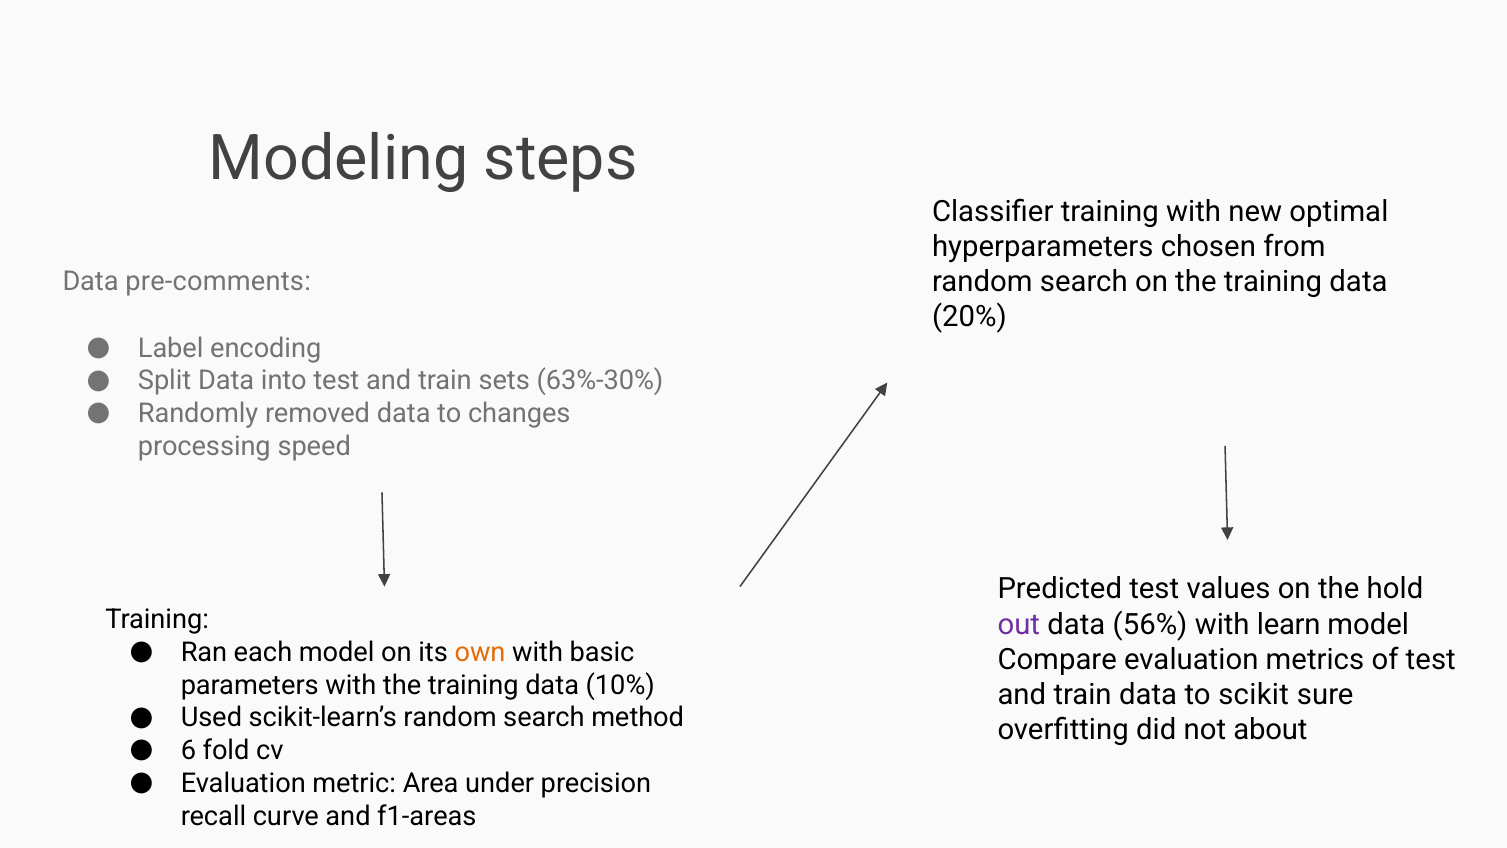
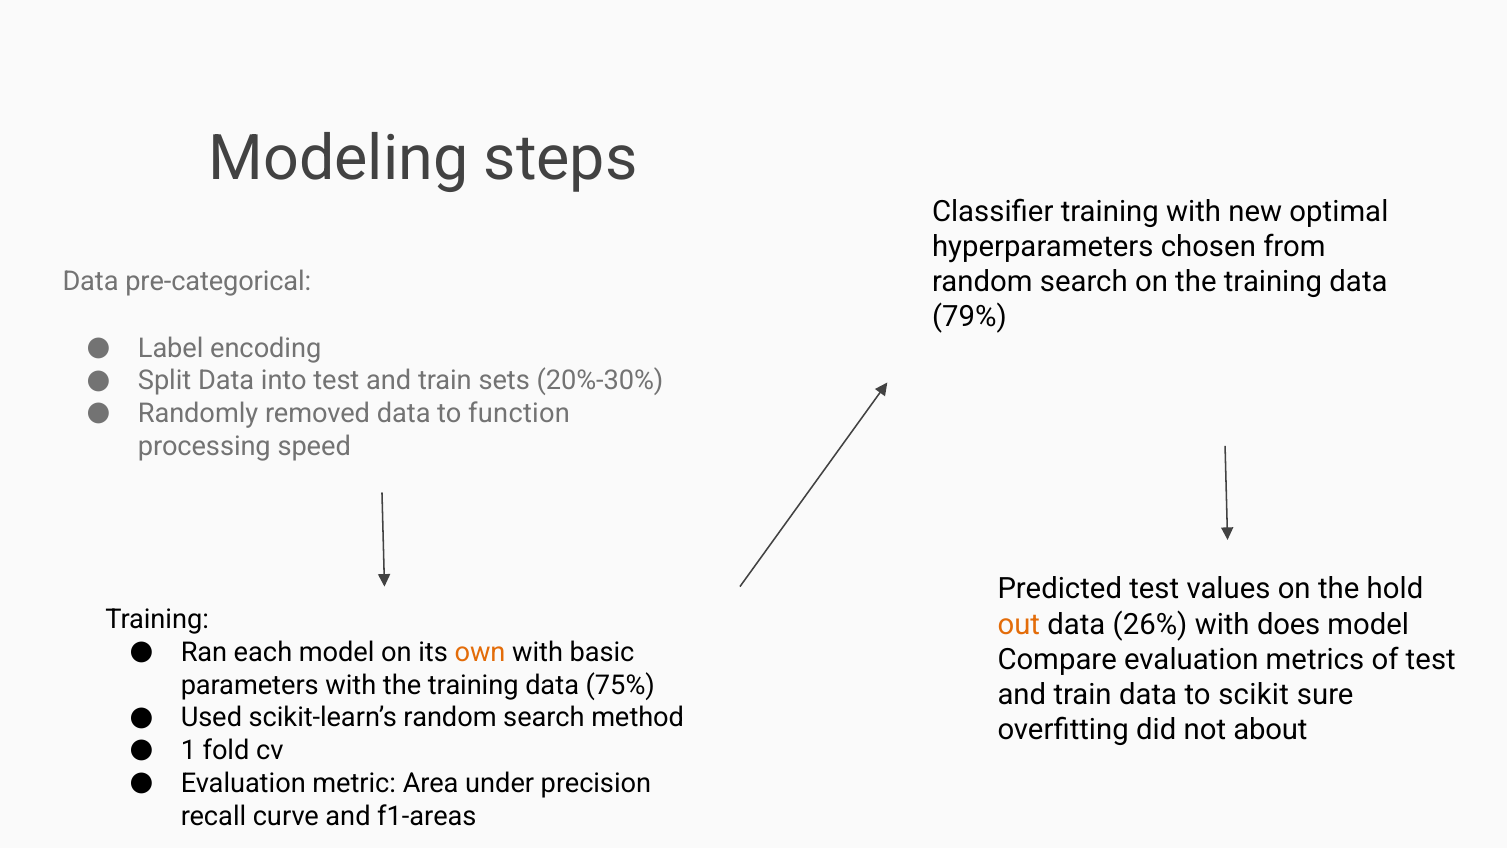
pre-comments: pre-comments -> pre-categorical (218, 282)
20%: 20% -> 79% (969, 317)
63%-30%: 63%-30% -> 20%-30% (600, 381)
changes: changes -> function (519, 413)
out colour: purple -> orange (1019, 624)
56%: 56% -> 26% (1150, 624)
learn: learn -> does (1289, 624)
10%: 10% -> 75% (620, 685)
6: 6 -> 1 (188, 750)
